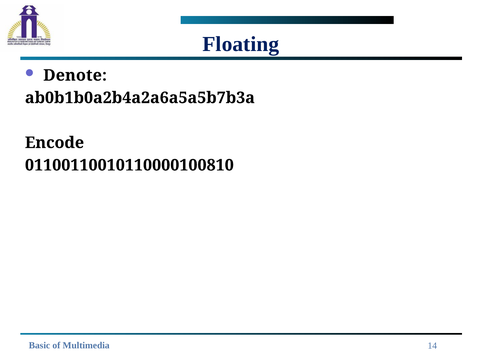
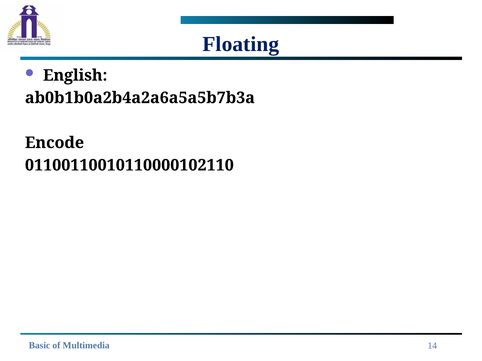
Denote: Denote -> English (75, 75)
01100110010110000100810: 01100110010110000100810 -> 01100110010110000102110 (129, 165)
